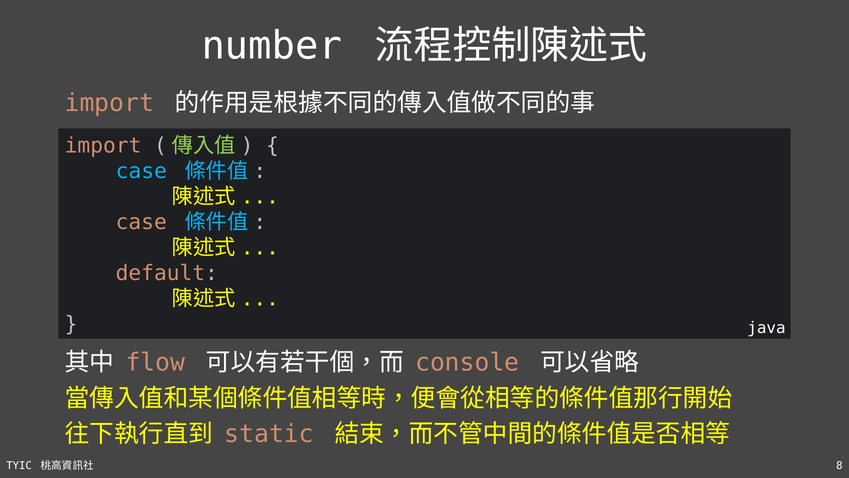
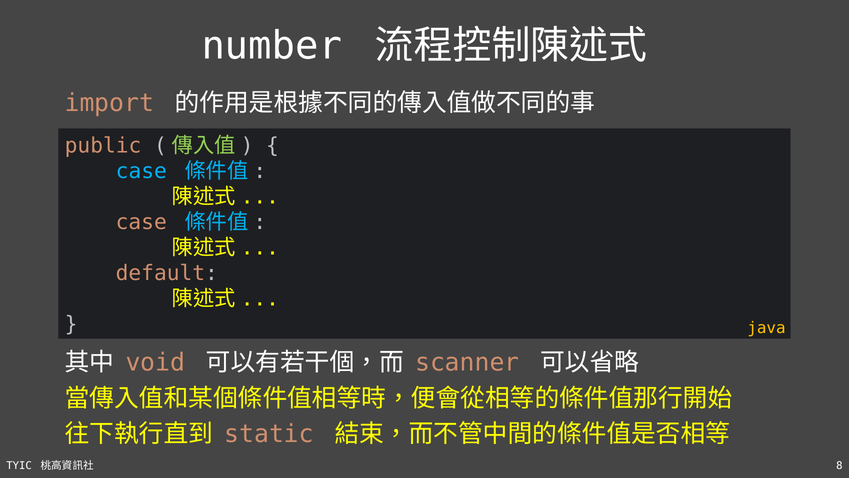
import: import -> public (103, 146)
java colour: white -> yellow (767, 328)
flow: flow -> void (155, 362)
console: console -> scanner (467, 362)
